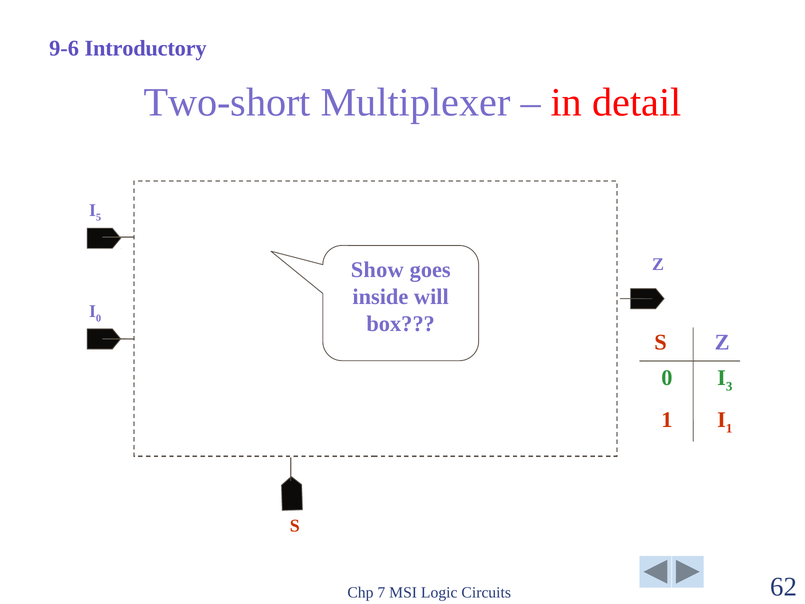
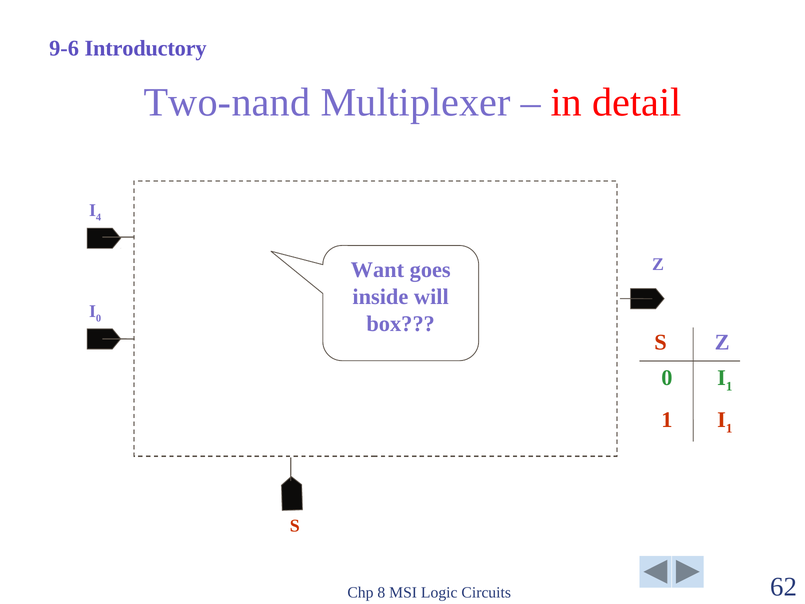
Two-short: Two-short -> Two-nand (227, 102)
5: 5 -> 4 (99, 217)
Show: Show -> Want (377, 270)
3: 3 -> 1 (729, 387)
7: 7 -> 8 (381, 592)
